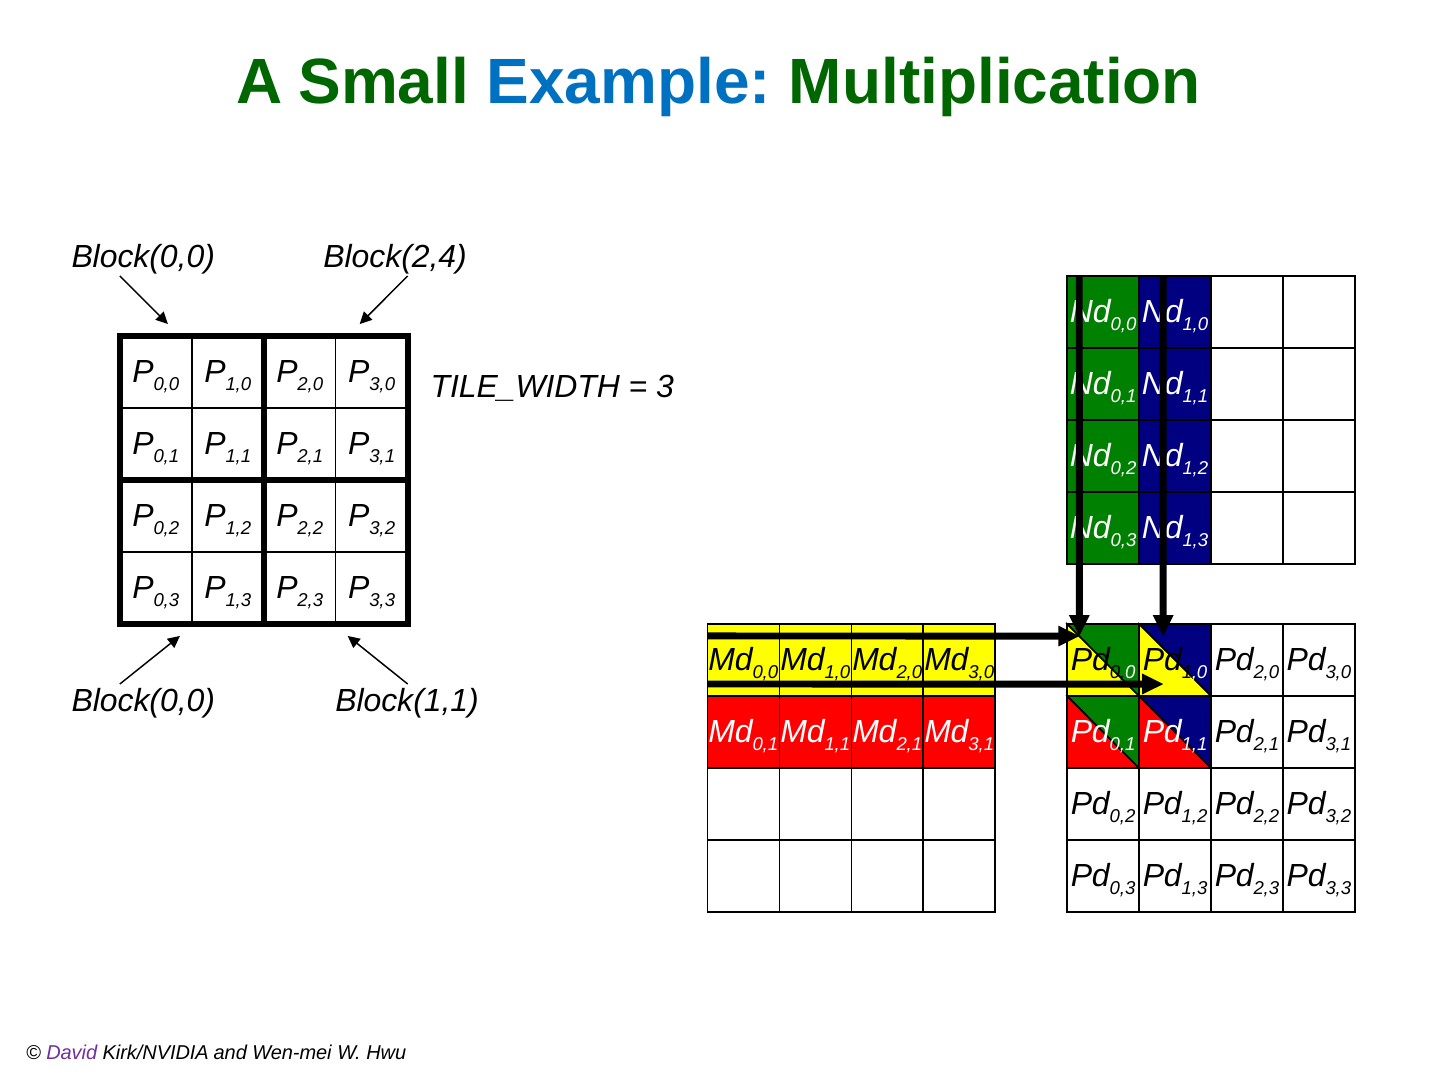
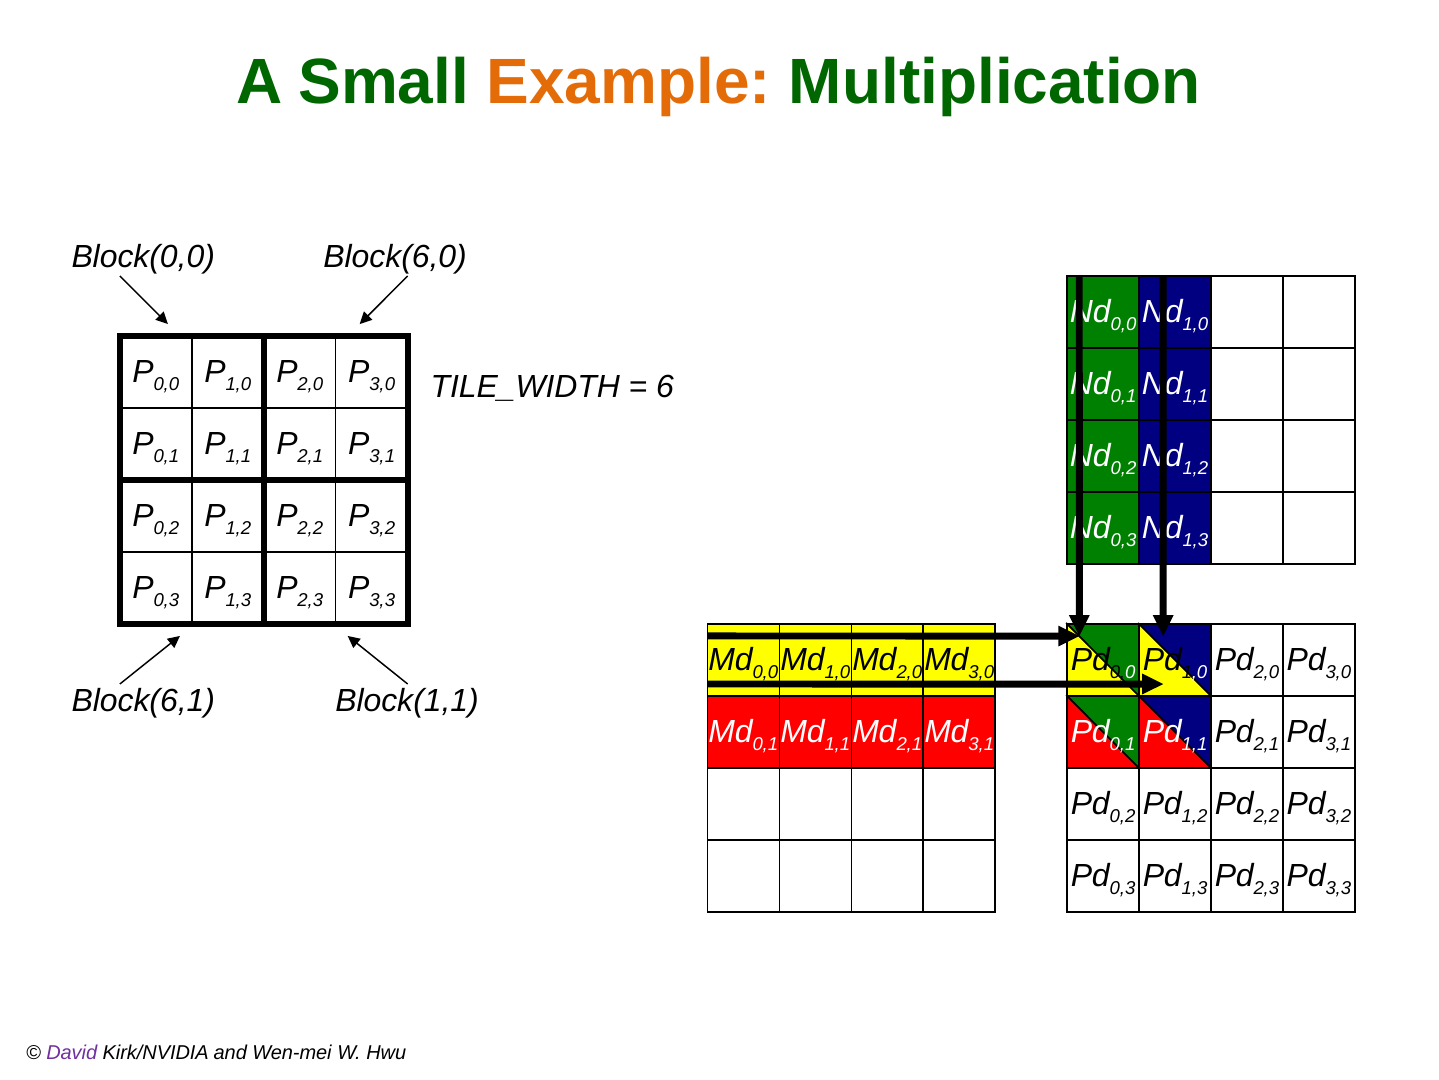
Example colour: blue -> orange (629, 82)
Block(2,4: Block(2,4 -> Block(6,0 (395, 256)
3: 3 -> 6 (665, 387)
Block(0,0: Block(0,0 -> Block(6,1 (143, 700)
